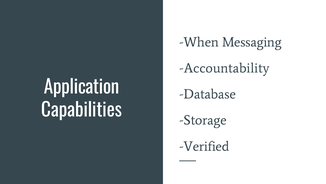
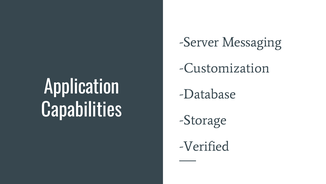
When: When -> Server (199, 42)
Accountability: Accountability -> Customization (224, 68)
